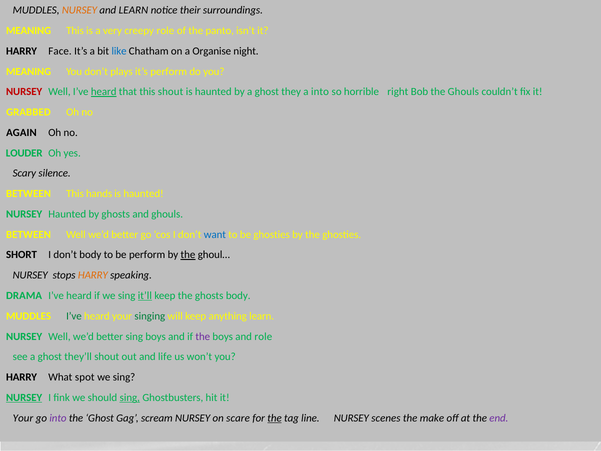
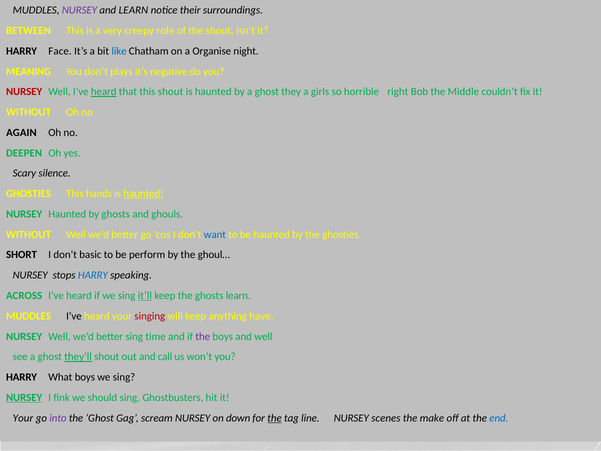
NURSEY colour: orange -> purple (79, 10)
MEANING: MEANING -> BETWEEN (28, 31)
the panto: panto -> shout (220, 31)
it’s perform: perform -> negative (169, 71)
a into: into -> girls (320, 92)
the Ghouls: Ghouls -> Middle (463, 92)
GRABBED: GRABBED -> WITHOUT (28, 112)
LOUDER: LOUDER -> DEEPEN (24, 153)
BETWEEN: BETWEEN -> GHOSTIES (29, 194)
haunted underline: none -> present (144, 194)
BETWEEN: BETWEEN -> WITHOUT (28, 234)
be ghosties: ghosties -> haunted (272, 234)
don’t body: body -> basic (90, 255)
the underline: present -> none (188, 255)
HARRY colour: orange -> blue (93, 275)
DRAMA: DRAMA -> ACROSS (24, 295)
ghosts body: body -> learn (238, 295)
I’ve colour: green -> black (74, 316)
singing colour: green -> red (150, 316)
anything learn: learn -> have (262, 316)
sing boys: boys -> time (156, 336)
and role: role -> well (263, 336)
they’ll underline: none -> present (78, 357)
life: life -> call (165, 357)
What spot: spot -> boys (85, 377)
sing underline: present -> none (130, 397)
scare: scare -> down (238, 418)
end colour: purple -> blue (499, 418)
